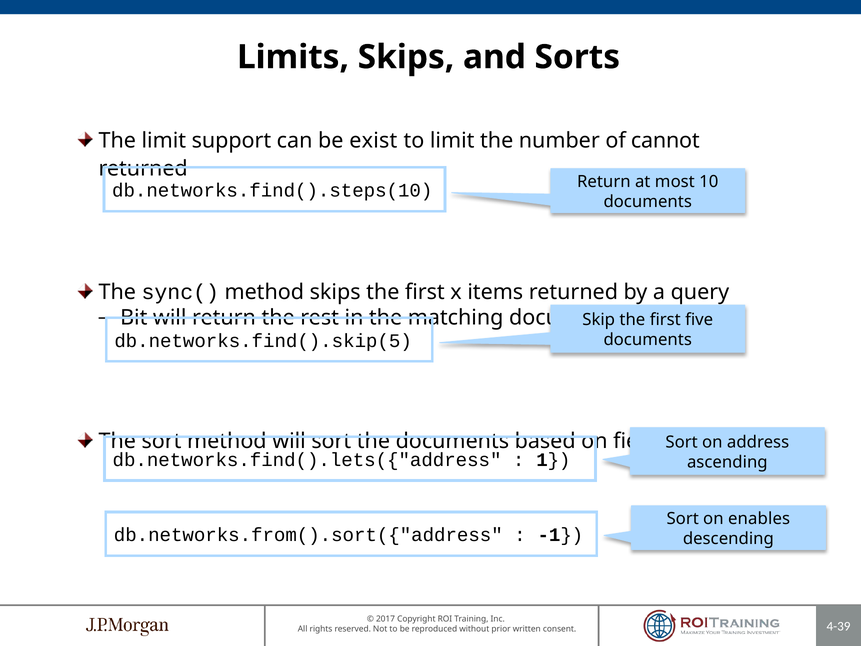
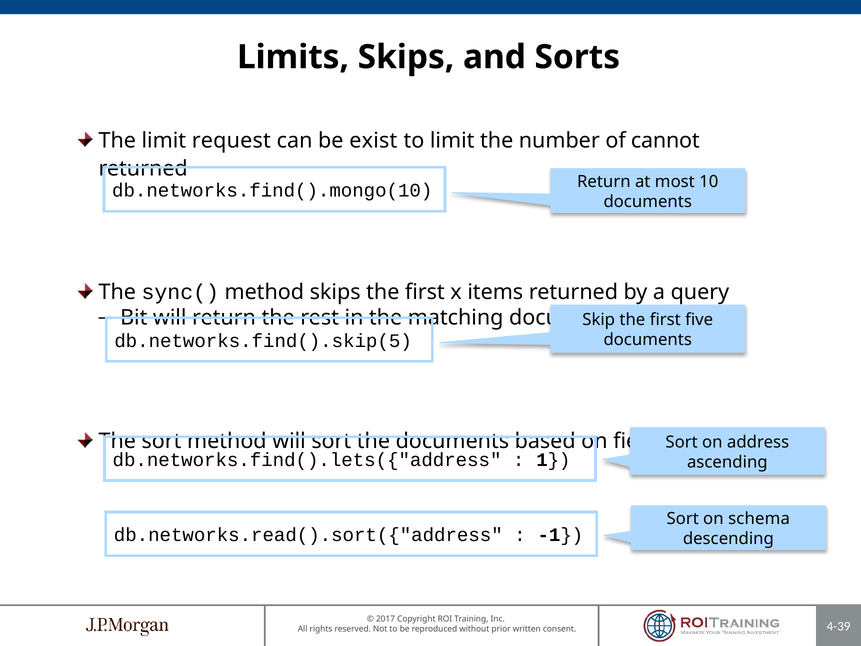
support: support -> request (231, 140)
db.networks.find().steps(10: db.networks.find().steps(10 -> db.networks.find().mongo(10 (272, 191)
enables: enables -> schema (759, 519)
db.networks.from().sort({"address: db.networks.from().sort({"address -> db.networks.read().sort({"address (308, 535)
